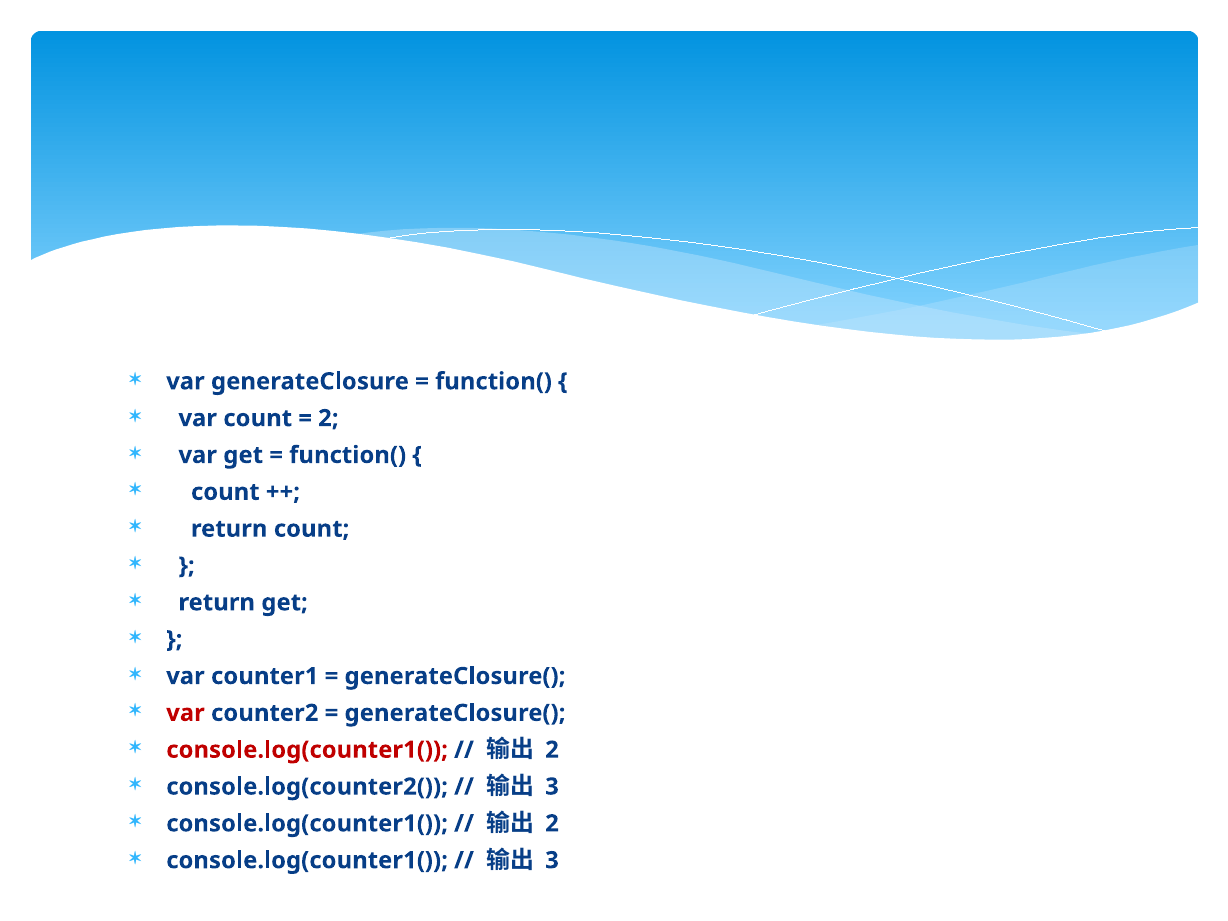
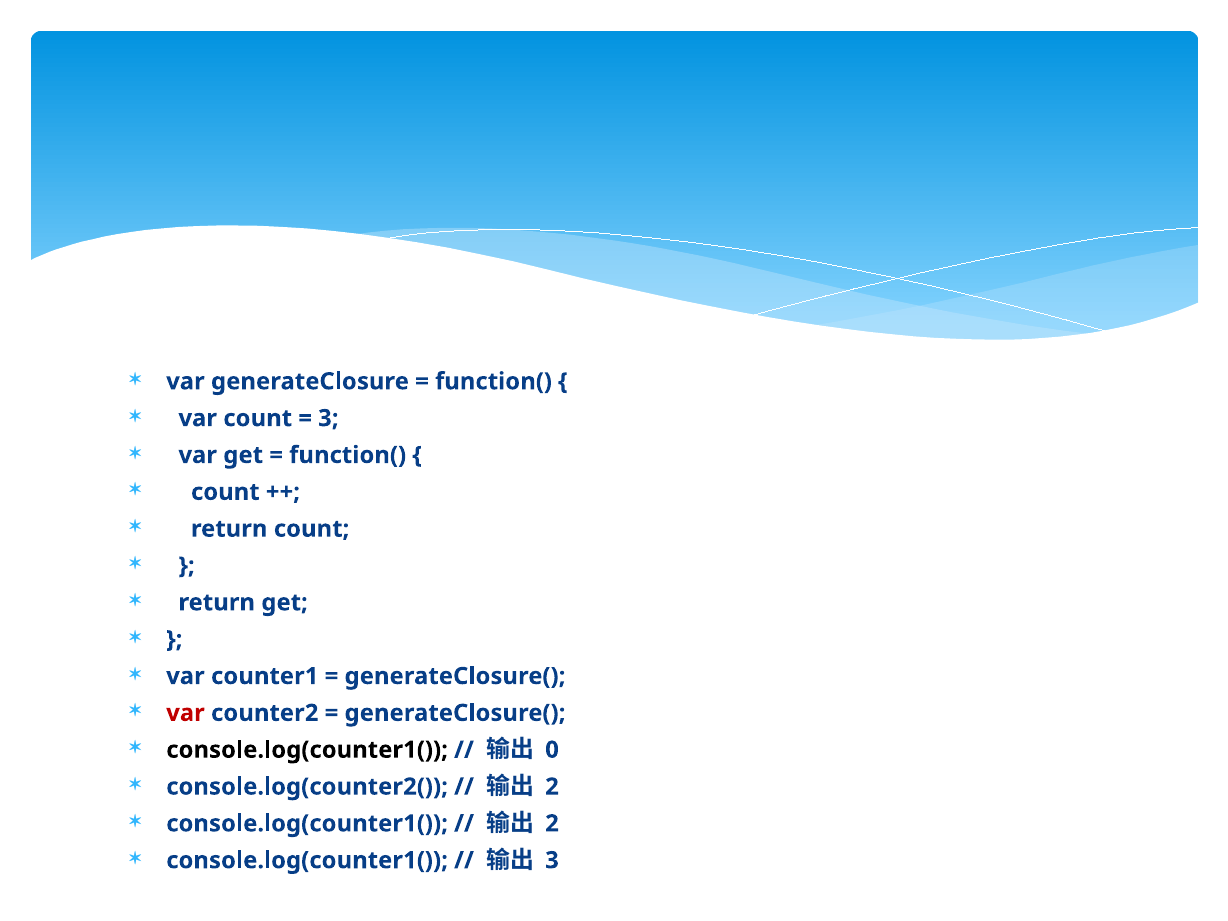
2: 2 -> 3 (328, 418)
console.log(counter1( colour: red -> black (307, 750)
2: 2 -> 0 (552, 750)
3: 3 -> 2 (552, 787)
